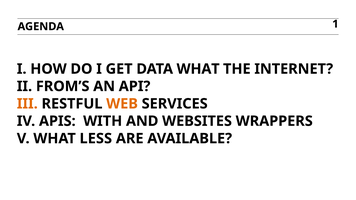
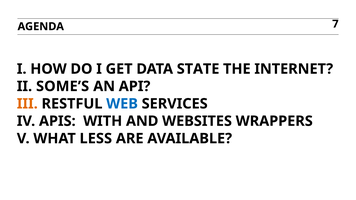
1: 1 -> 7 (335, 24)
DATA WHAT: WHAT -> STATE (198, 69)
FROM’S: FROM’S -> SOME’S (63, 86)
WEB colour: orange -> blue (122, 104)
